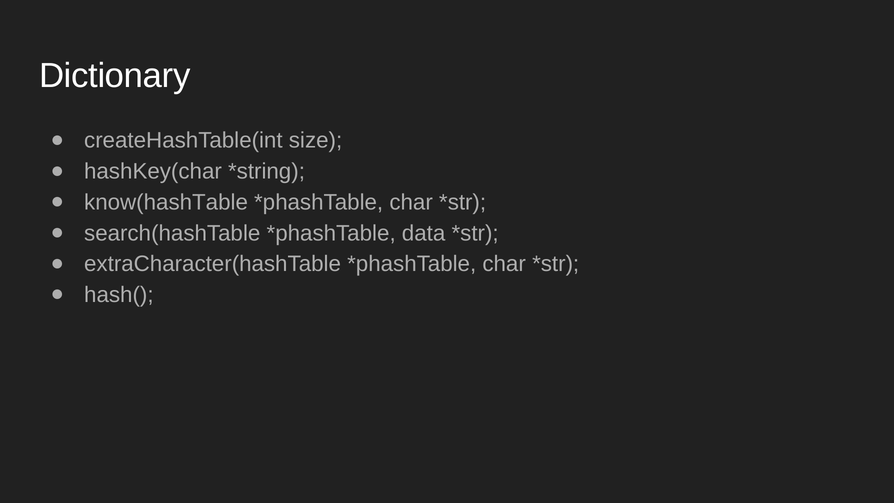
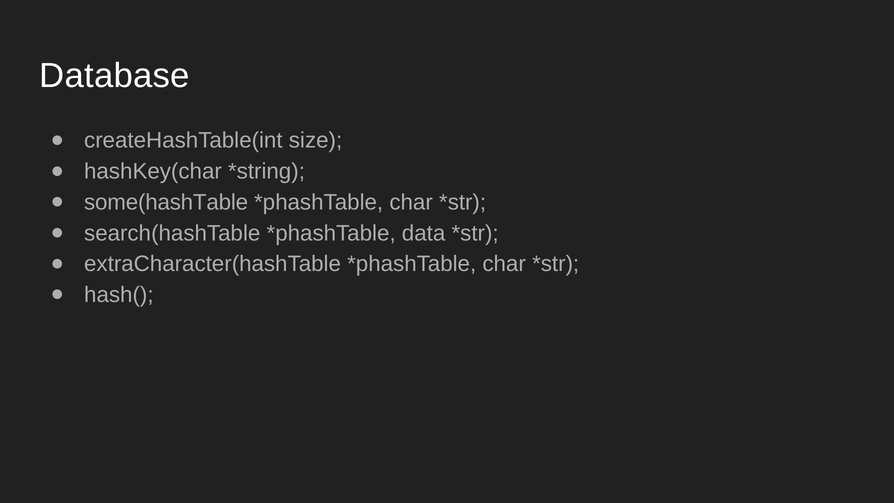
Dictionary: Dictionary -> Database (114, 76)
know(hashTable: know(hashTable -> some(hashTable (166, 202)
